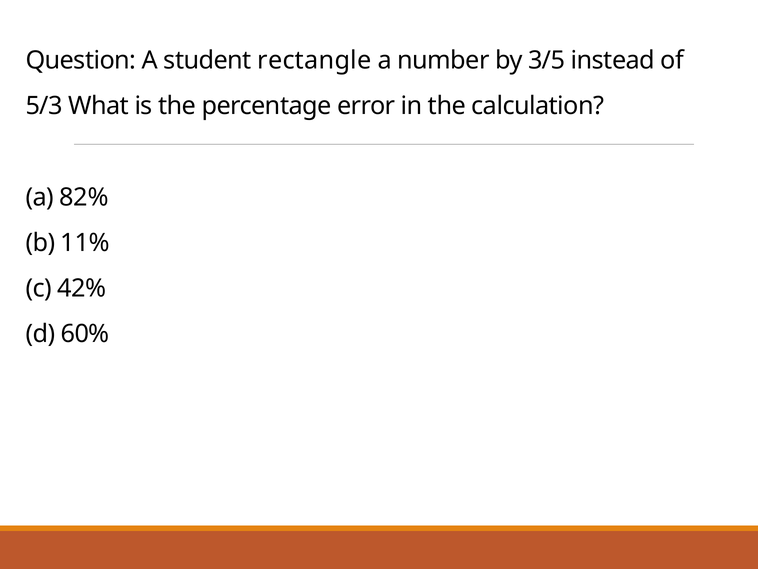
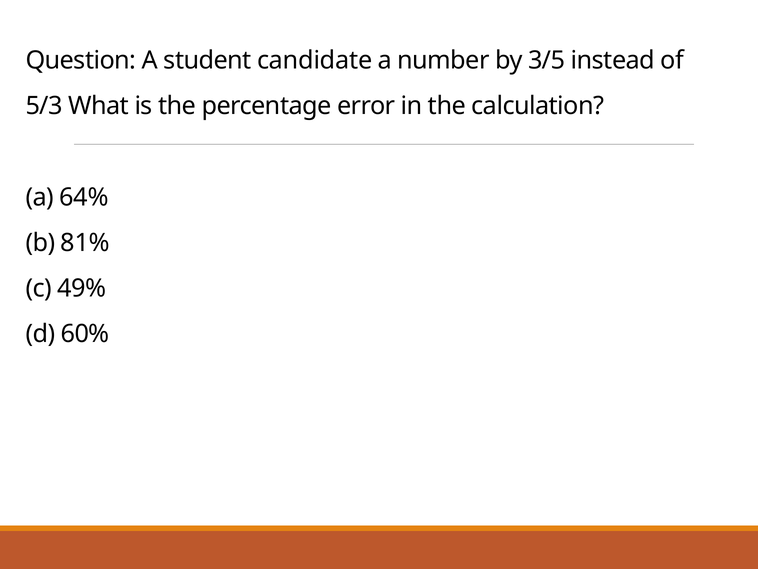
rectangle: rectangle -> candidate (315, 61)
82%: 82% -> 64% (84, 197)
11%: 11% -> 81% (85, 242)
42%: 42% -> 49% (82, 288)
